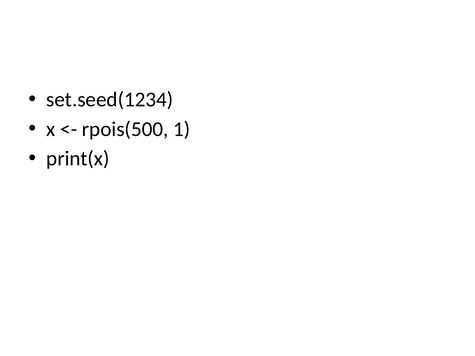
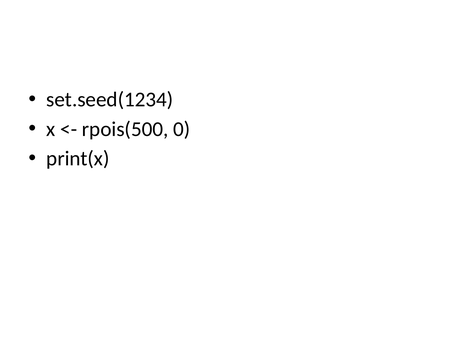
1: 1 -> 0 (182, 129)
